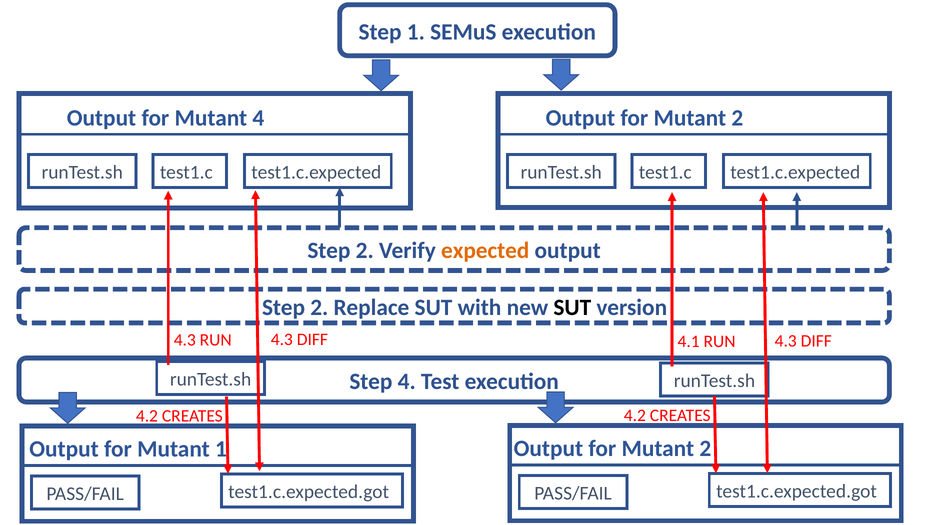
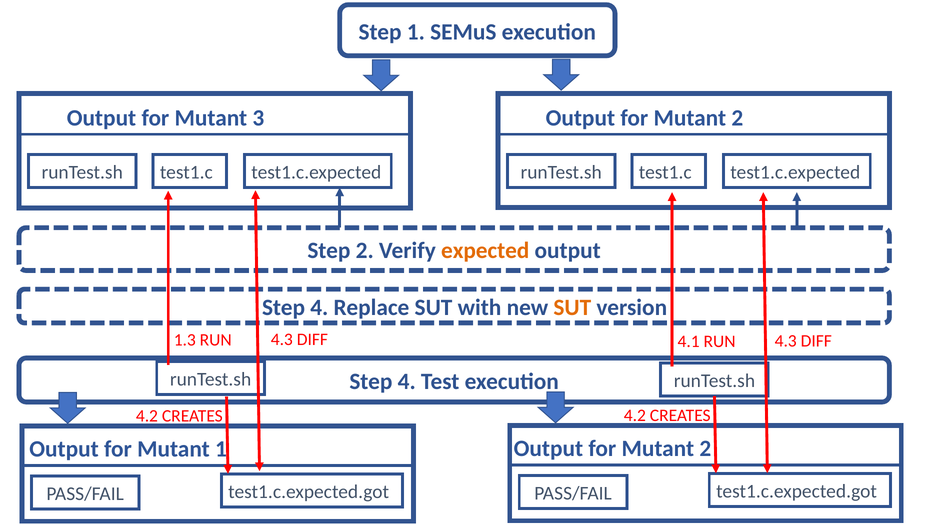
Mutant 4: 4 -> 3 (258, 118)
2: 2 -> 4 (319, 308)
SUT colour: black -> orange (572, 308)
4.3: 4.3 -> 1.3 (185, 340)
